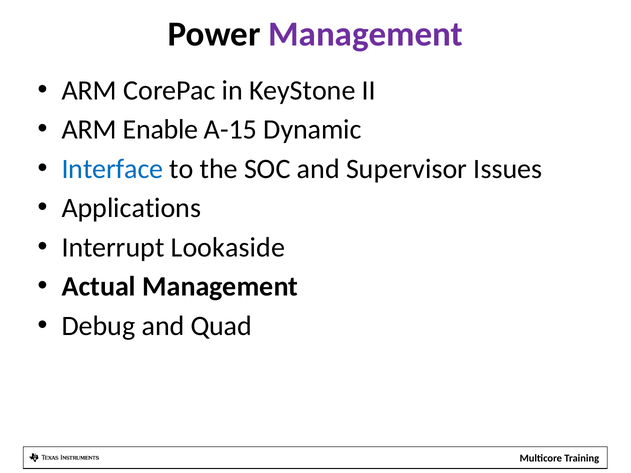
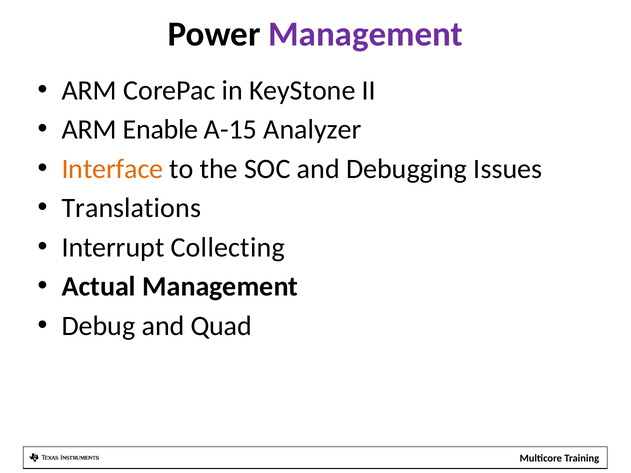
Dynamic: Dynamic -> Analyzer (312, 130)
Interface colour: blue -> orange (112, 169)
Supervisor: Supervisor -> Debugging (407, 169)
Applications: Applications -> Translations (131, 208)
Lookaside: Lookaside -> Collecting (228, 248)
